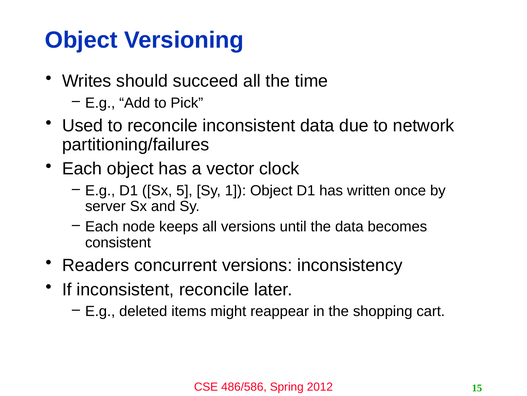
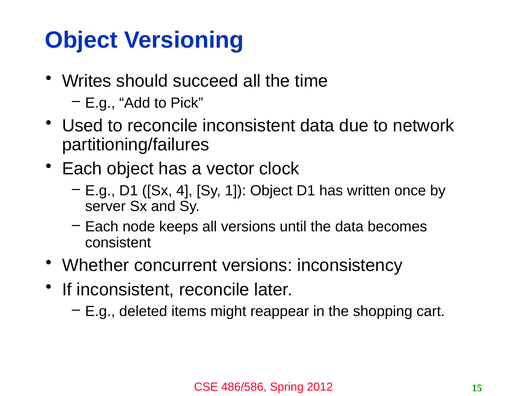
5: 5 -> 4 (184, 190)
Readers: Readers -> Whether (96, 265)
